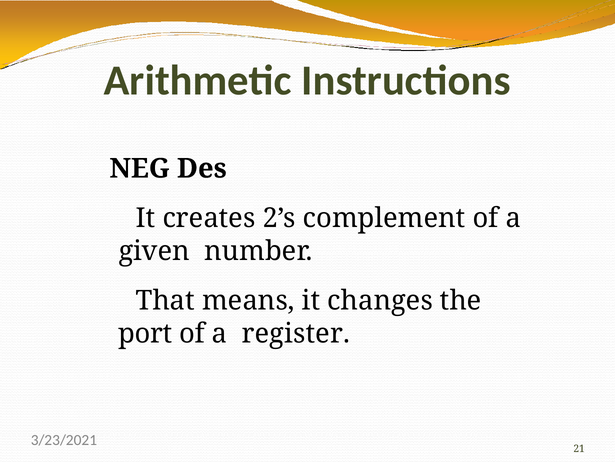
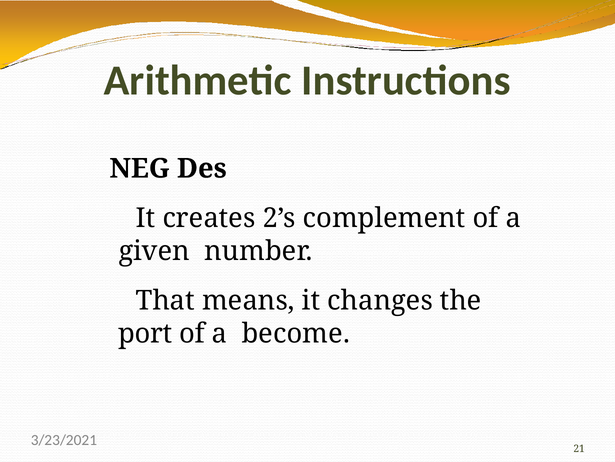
register: register -> become (296, 333)
